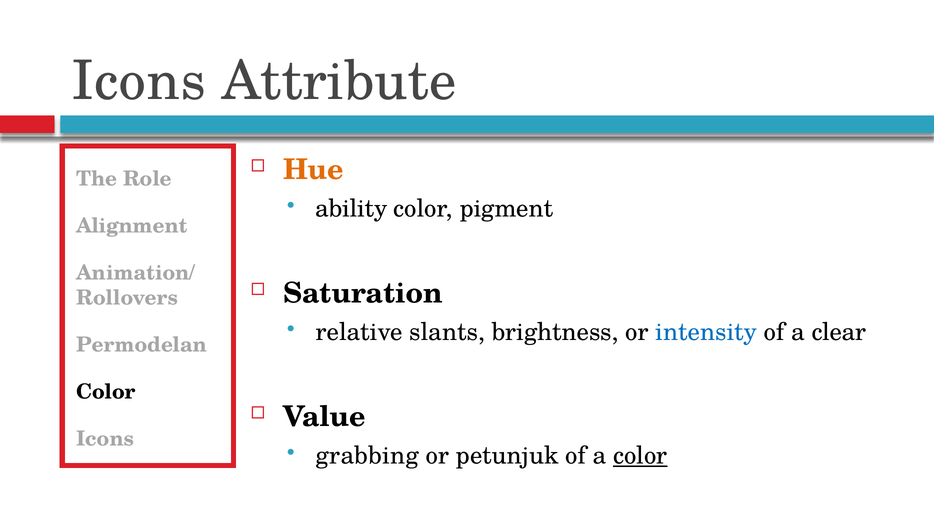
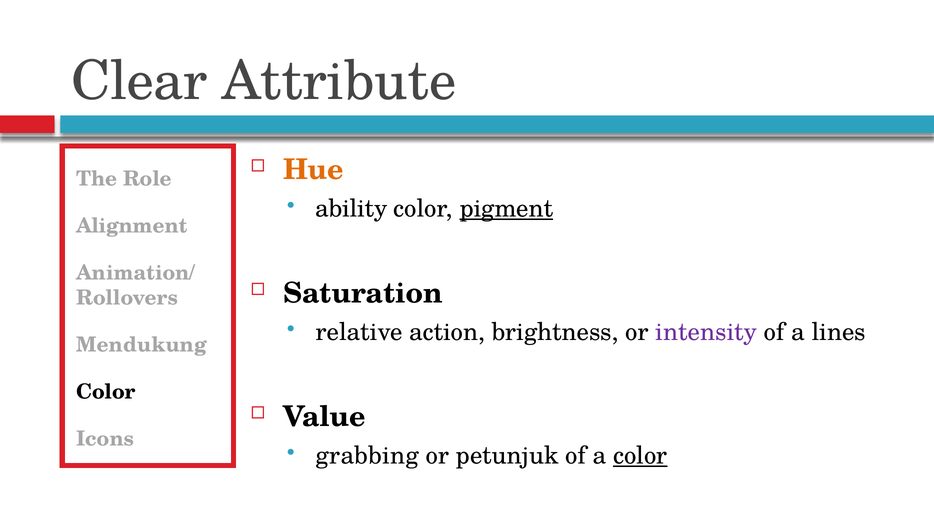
Icons: Icons -> Clear (139, 81)
pigment underline: none -> present (506, 208)
slants: slants -> action (447, 332)
intensity colour: blue -> purple (706, 332)
clear: clear -> lines (839, 332)
Permodelan: Permodelan -> Mendukung (142, 344)
